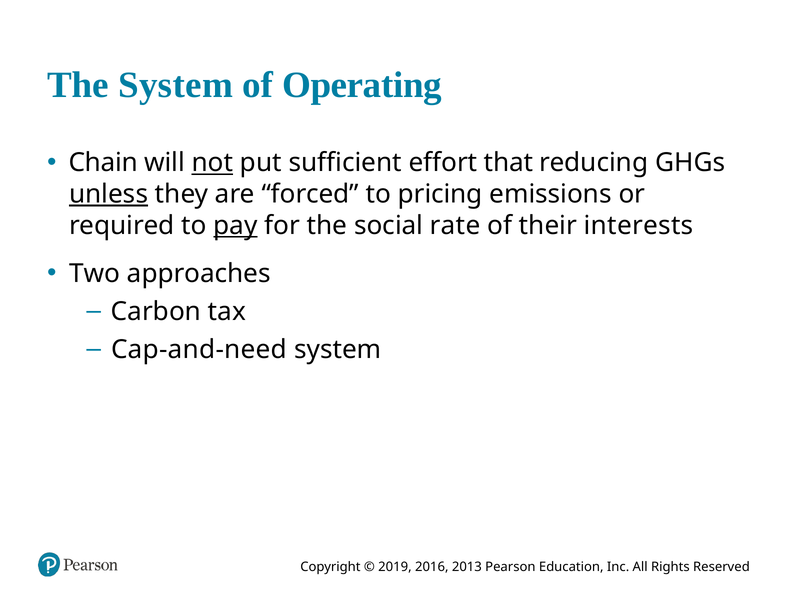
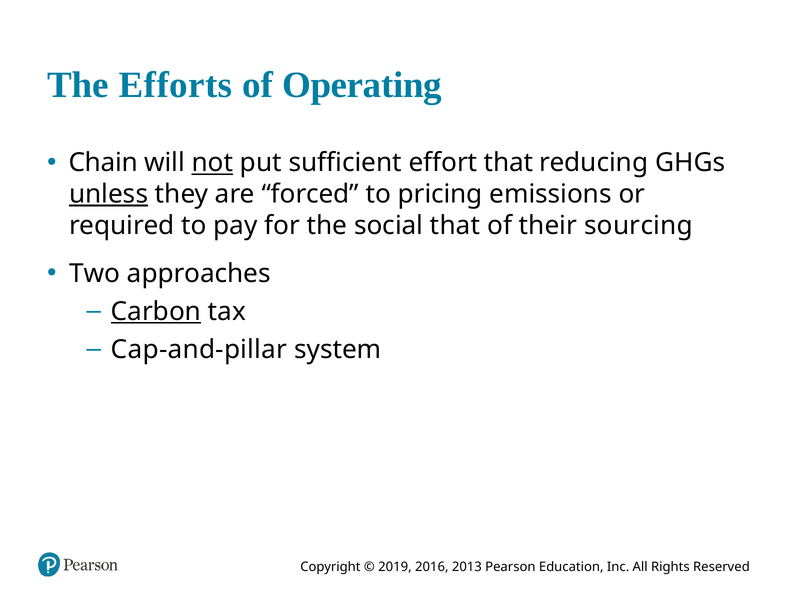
The System: System -> Efforts (175, 85)
pay underline: present -> none (235, 226)
social rate: rate -> that (455, 226)
interests: interests -> sourcing (639, 226)
Carbon underline: none -> present (156, 312)
Cap-and-need: Cap-and-need -> Cap-and-pillar (199, 350)
